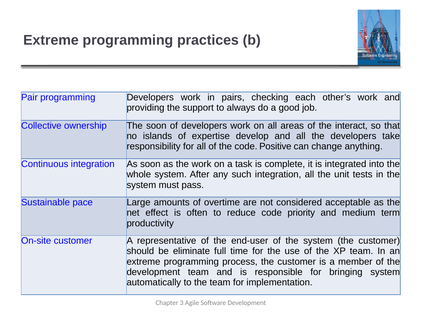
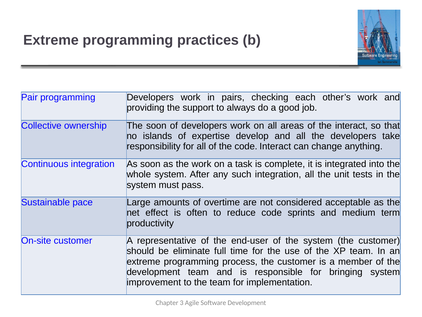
code Positive: Positive -> Interact (275, 146)
priority: priority -> sprints (301, 213)
automatically: automatically -> improvement (154, 282)
